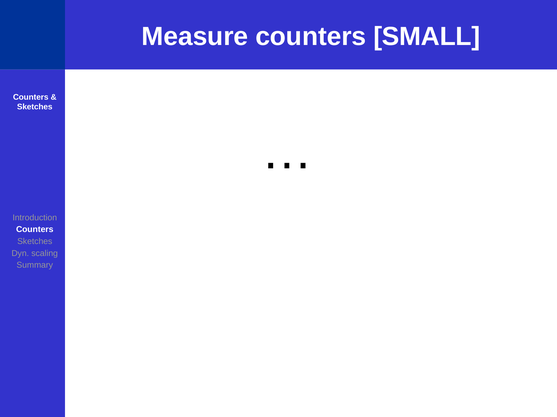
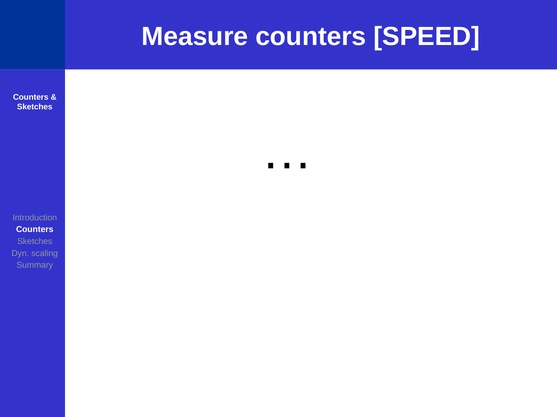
SMALL: SMALL -> SPEED (427, 37)
